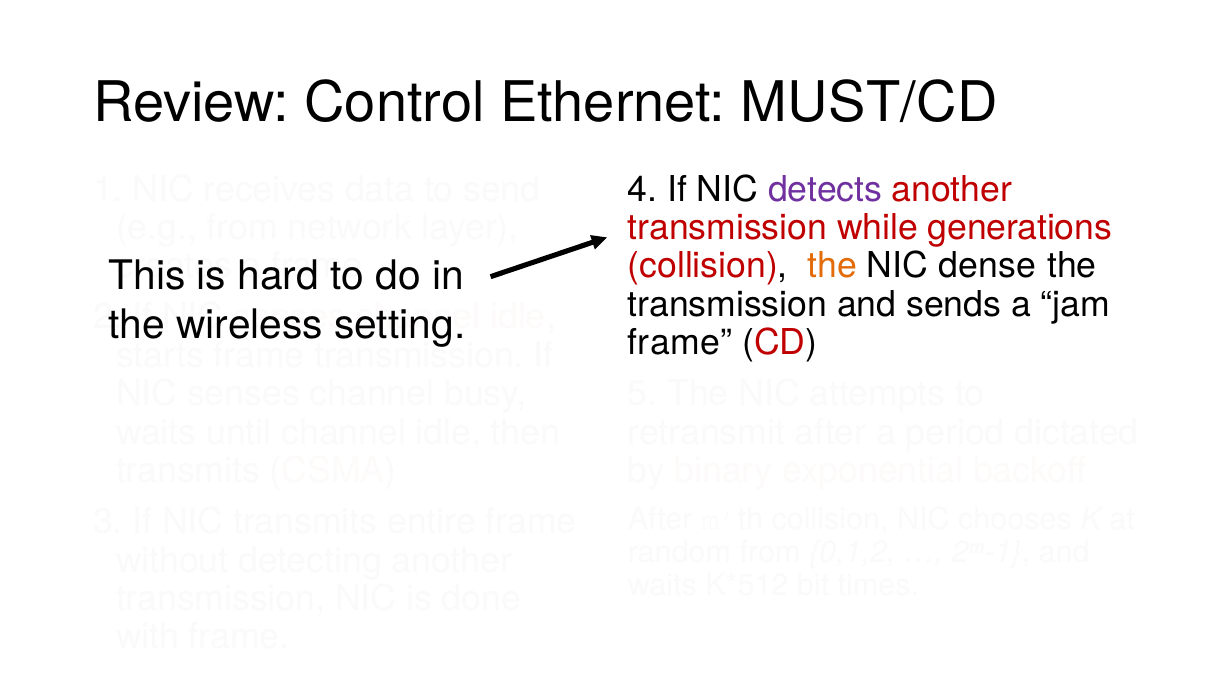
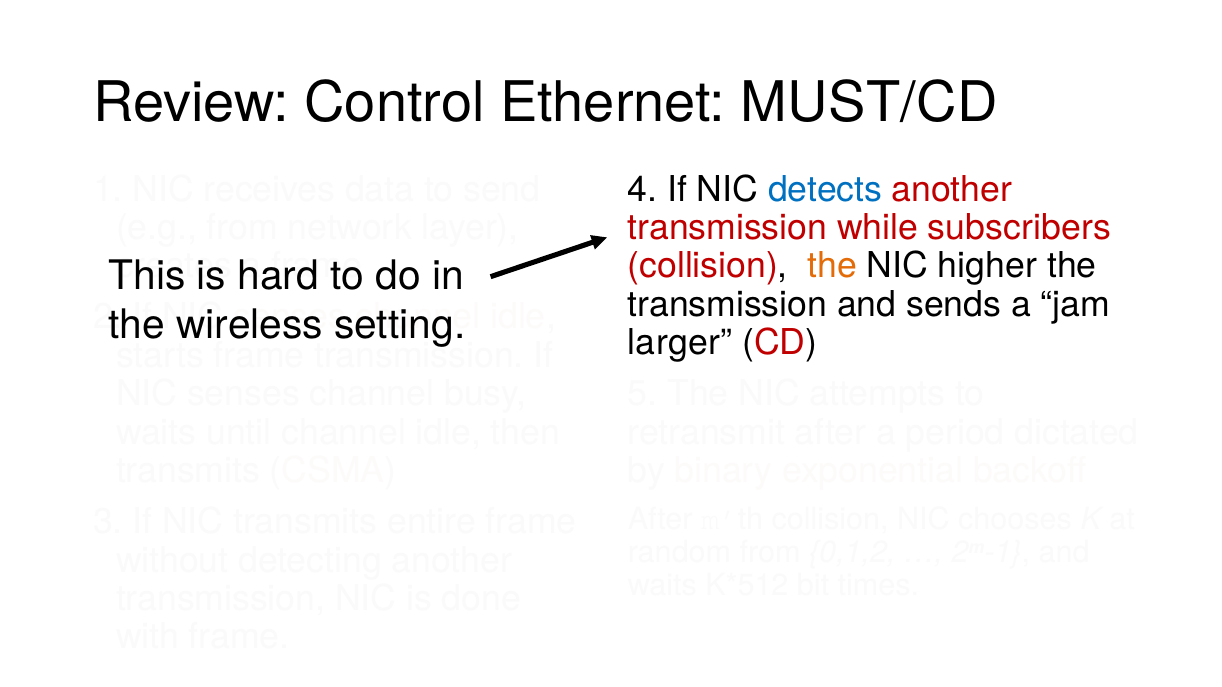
detects colour: purple -> blue (825, 189)
generations: generations -> subscribers (1020, 228)
dense: dense -> higher (988, 266)
frame: frame -> larger (680, 343)
